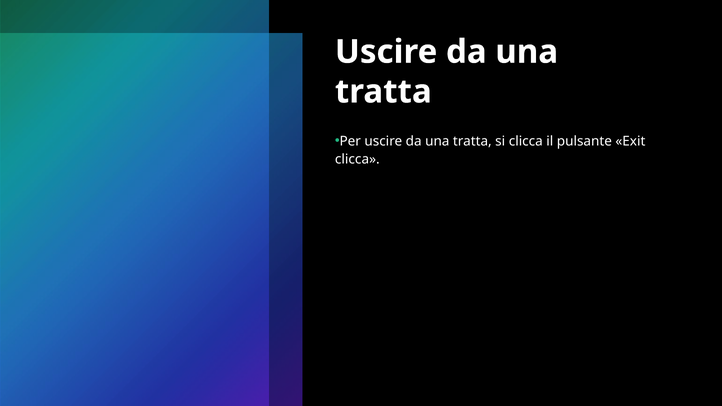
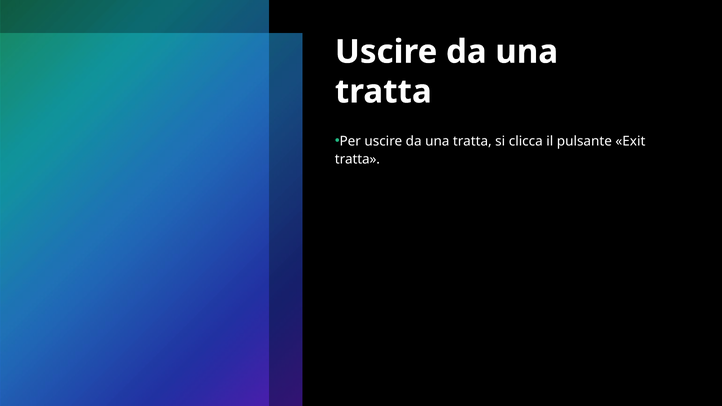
clicca: clicca -> tratta (357, 159)
